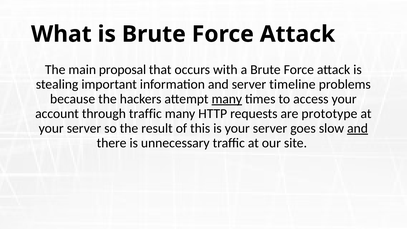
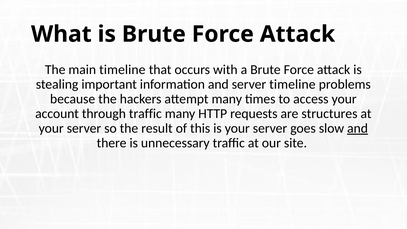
main proposal: proposal -> timeline (122, 70)
many underline: present -> none (227, 99)
prototype: prototype -> structures (329, 114)
